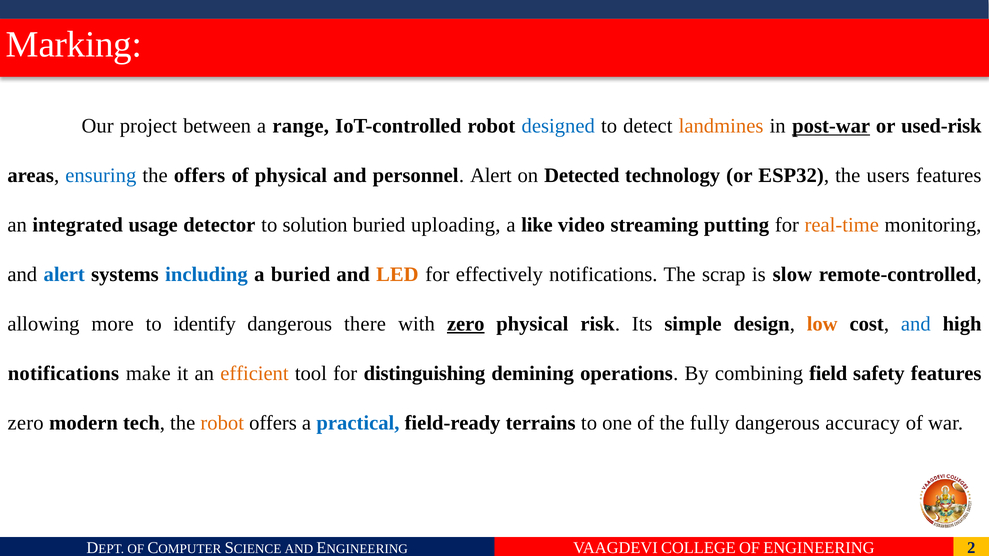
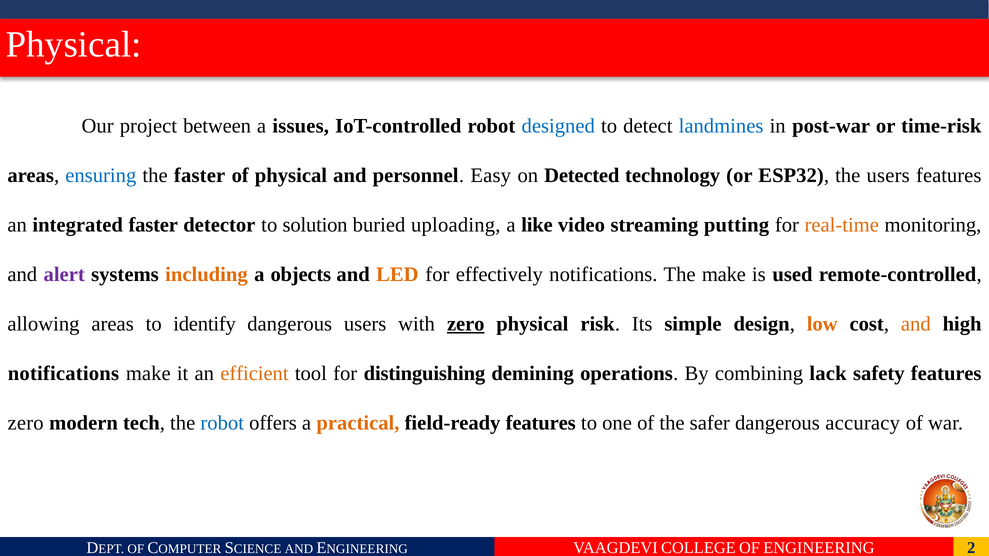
Marking: Marking -> Physical (74, 45)
range: range -> issues (301, 126)
landmines colour: orange -> blue (721, 126)
post-war underline: present -> none (831, 126)
used-risk: used-risk -> time-risk (941, 126)
the offers: offers -> faster (200, 176)
personnel Alert: Alert -> Easy (491, 176)
integrated usage: usage -> faster (153, 225)
alert colour: blue -> purple (64, 275)
including colour: blue -> orange (206, 275)
a buried: buried -> objects (301, 275)
The scrap: scrap -> make (724, 275)
slow: slow -> used (793, 275)
allowing more: more -> areas (113, 324)
dangerous there: there -> users (365, 324)
and colour: blue -> orange (916, 324)
field: field -> lack (828, 374)
robot colour: orange -> blue (222, 423)
practical colour: blue -> orange (358, 423)
field-ready terrains: terrains -> features (541, 423)
fully: fully -> safer (710, 423)
